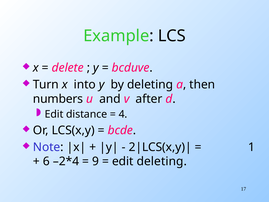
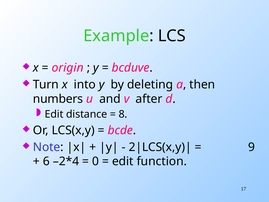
delete: delete -> origin (68, 68)
4: 4 -> 8 (123, 114)
1: 1 -> 9 (252, 147)
9: 9 -> 0 (96, 161)
edit deleting: deleting -> function (162, 161)
